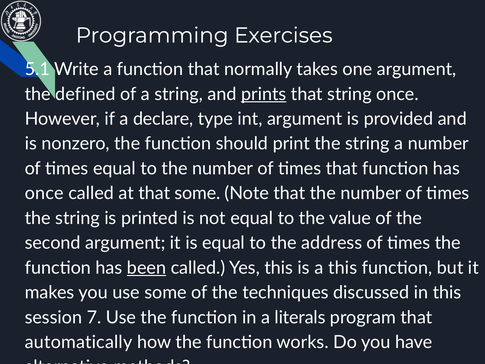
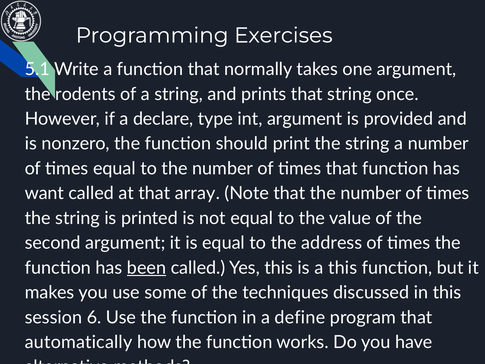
defined: defined -> rodents (85, 94)
prints underline: present -> none (264, 94)
once: once -> want (44, 193)
that some: some -> array (197, 193)
7: 7 -> 6 (94, 317)
literals: literals -> define (300, 317)
